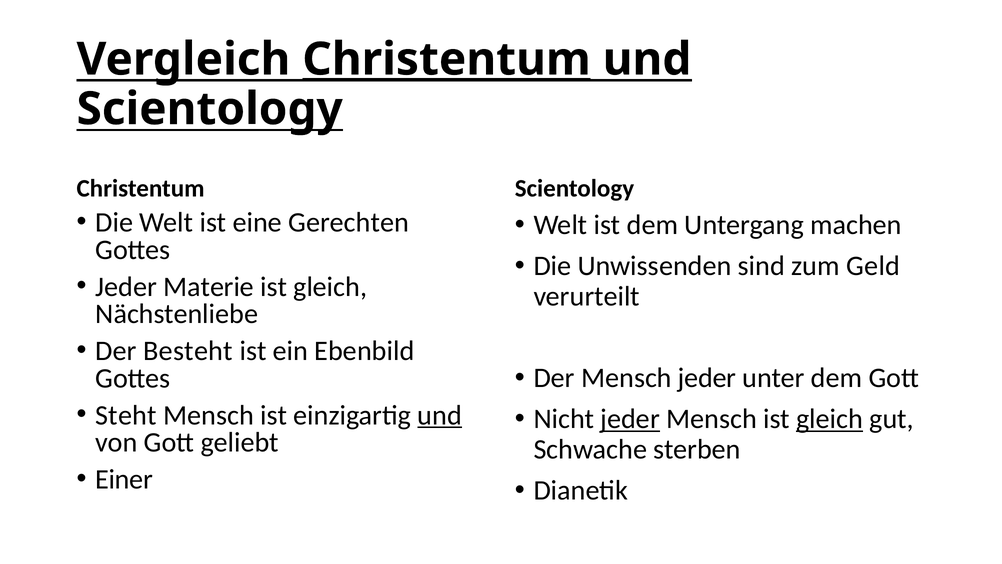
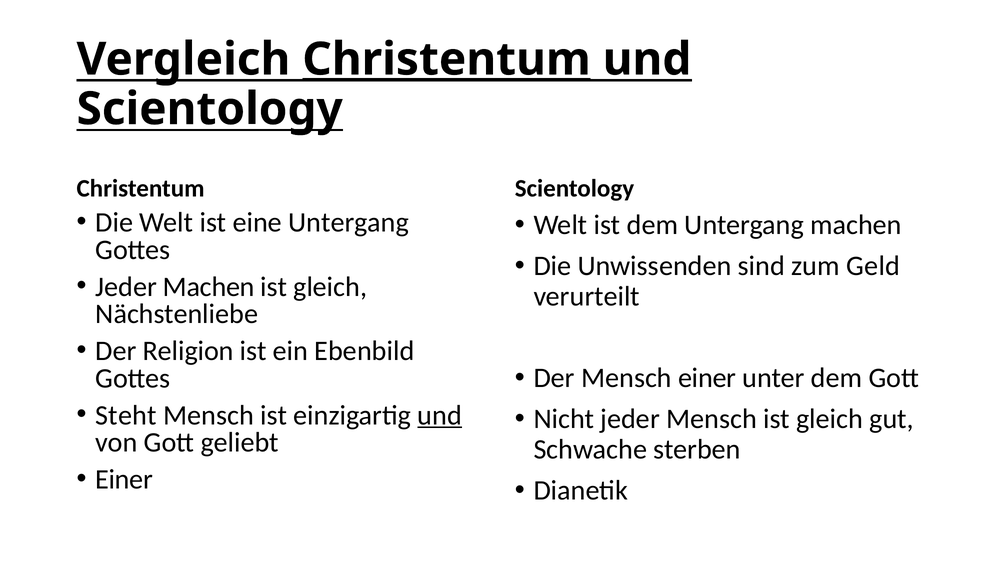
eine Gerechten: Gerechten -> Untergang (349, 222)
Jeder Materie: Materie -> Machen (209, 286)
Besteht: Besteht -> Religion (188, 351)
Mensch jeder: jeder -> einer (707, 378)
jeder underline: present -> none (630, 419)
gleich underline: present -> none (830, 419)
